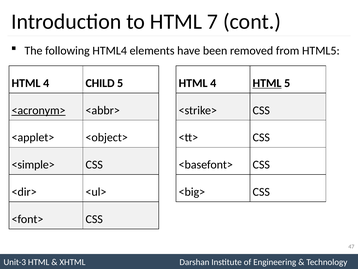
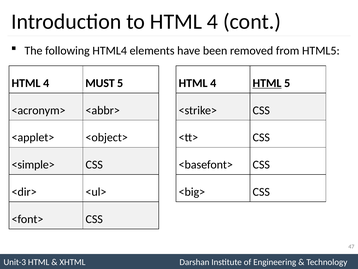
to HTML 7: 7 -> 4 (213, 22)
CHILD: CHILD -> MUST (100, 83)
<acronym> underline: present -> none (39, 110)
